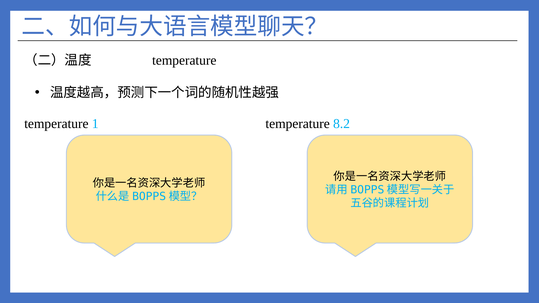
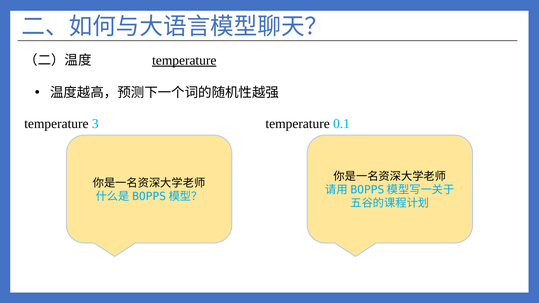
temperature underline: none -> present (184, 60)
1: 1 -> 3 (95, 124)
8.2: 8.2 -> 0.1 (342, 124)
